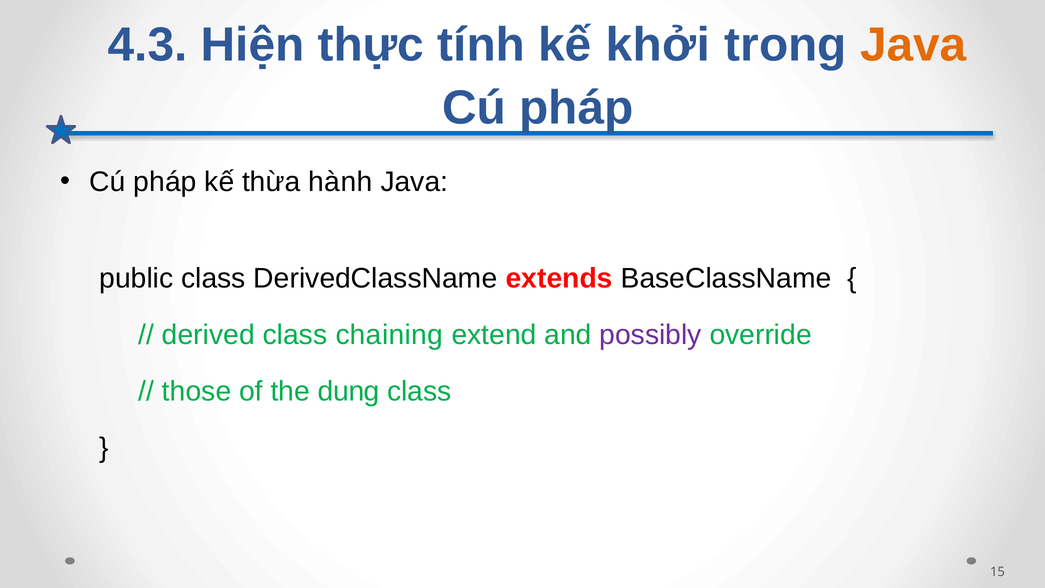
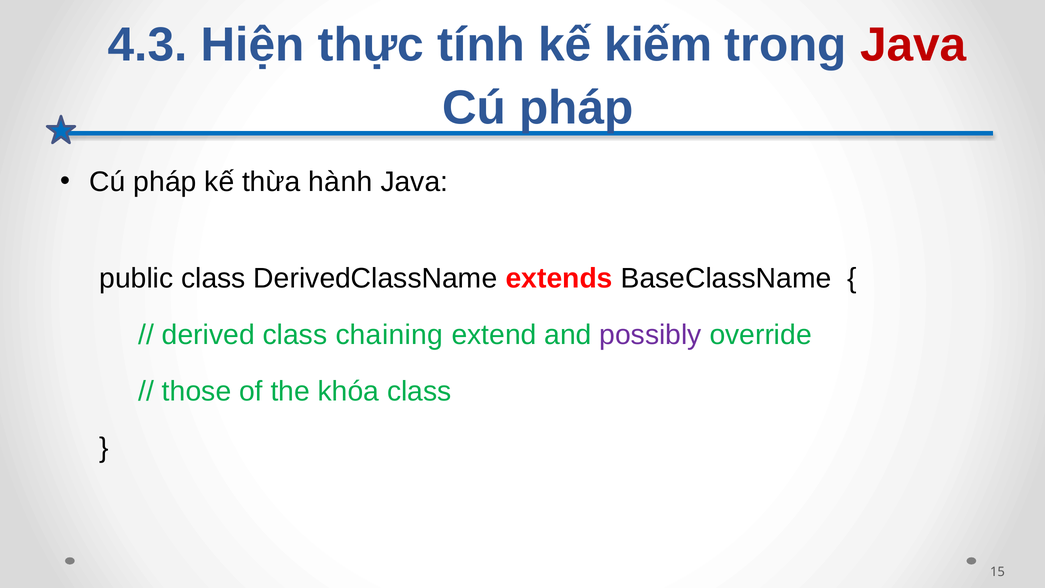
khởi: khởi -> kiếm (658, 45)
Java colour: orange -> red (913, 45)
dung: dung -> khóa (349, 391)
